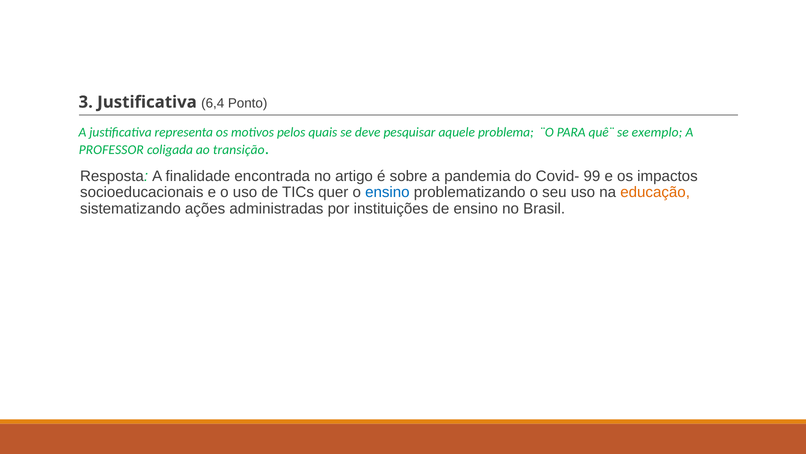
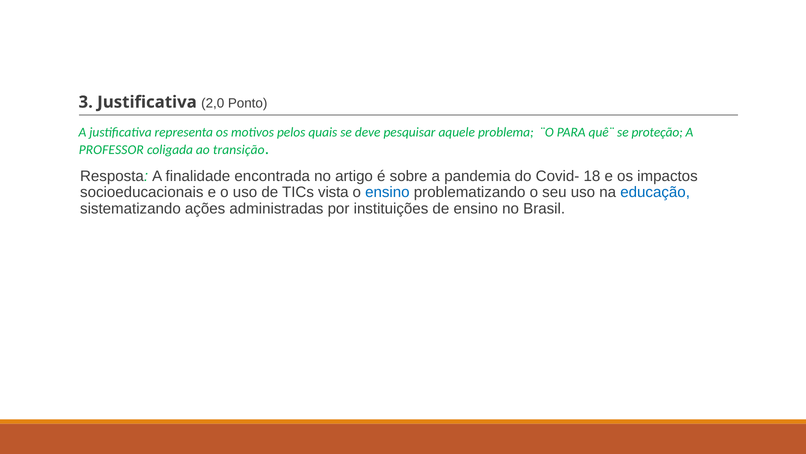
6,4: 6,4 -> 2,0 (213, 103)
exemplo: exemplo -> proteção (657, 132)
99: 99 -> 18 (592, 176)
quer: quer -> vista (333, 192)
educação colour: orange -> blue (655, 192)
